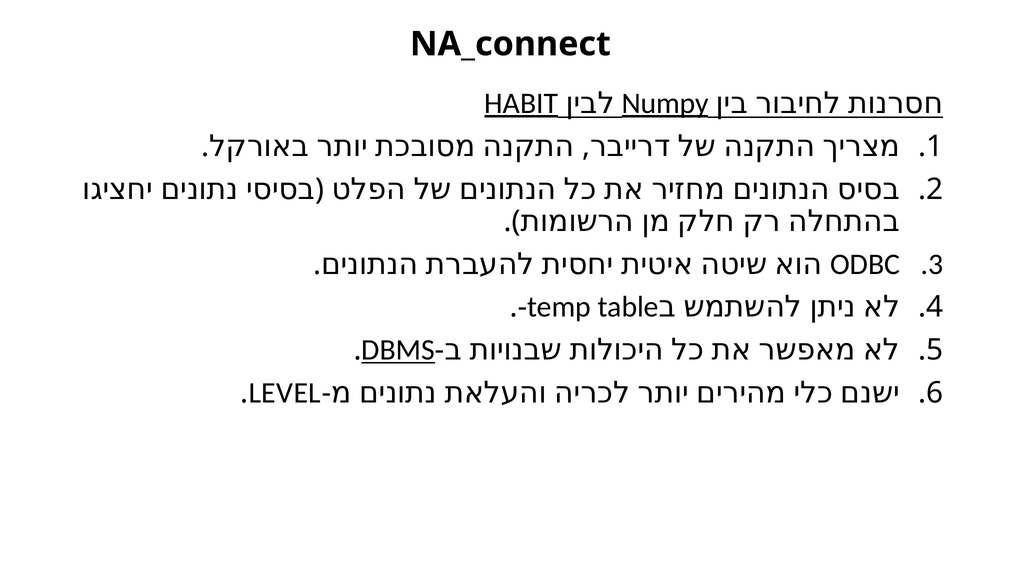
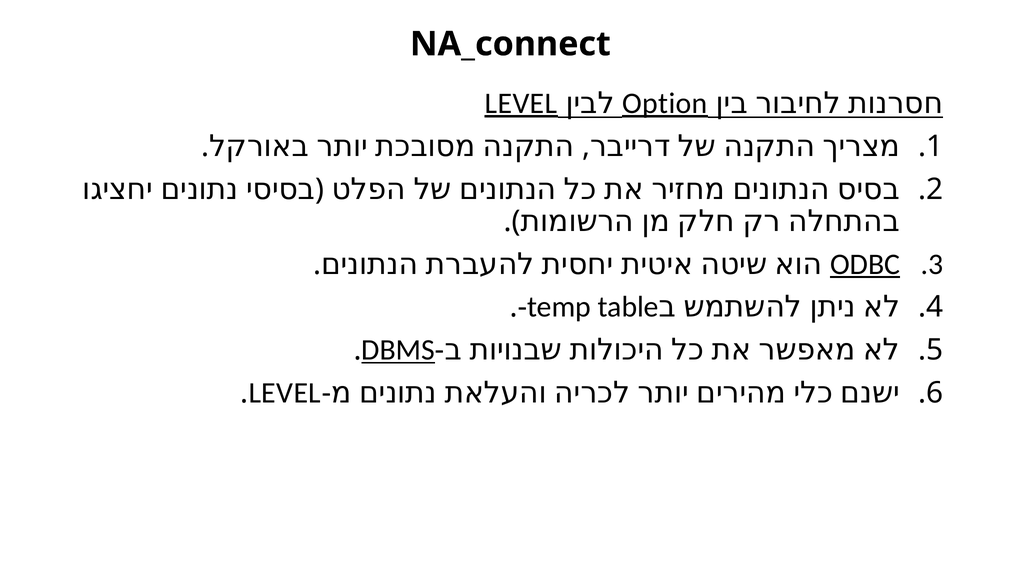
HABIT: HABIT -> LEVEL (521, 103)
Numpy: Numpy -> Option (665, 103)
ODBC underline: none -> present (865, 264)
